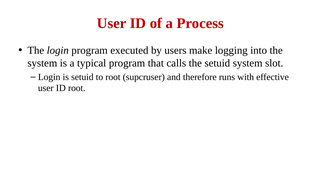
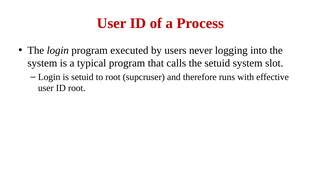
make: make -> never (201, 51)
